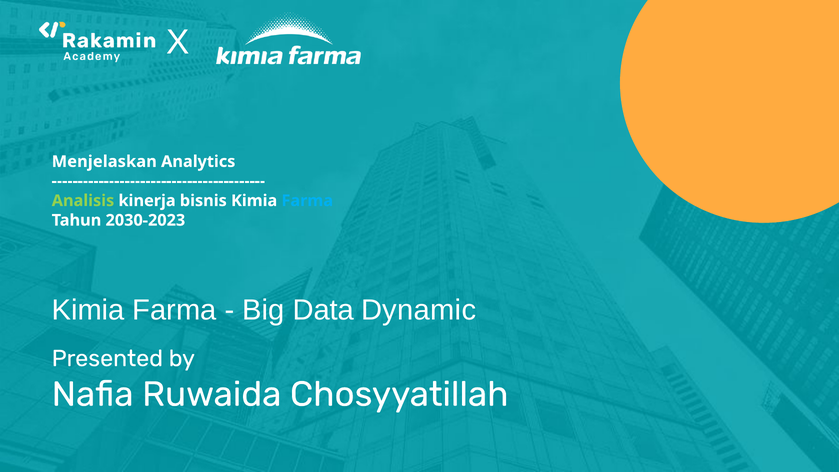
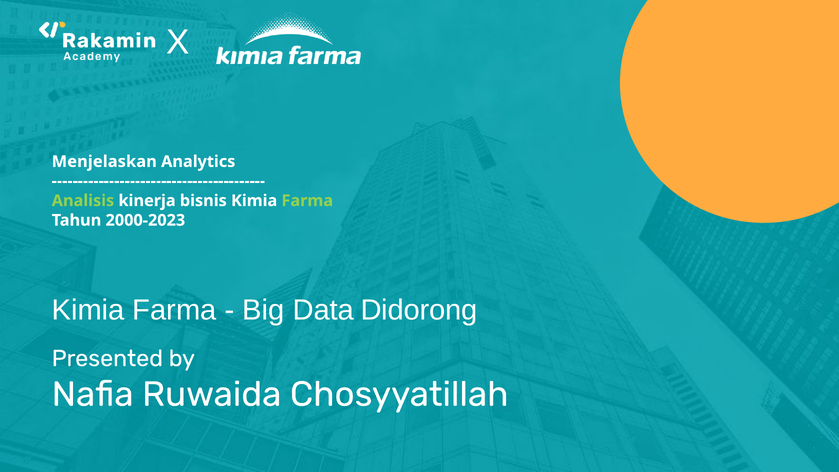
Farma colour: light blue -> light green (307, 201)
2030-2023: 2030-2023 -> 2000-2023 (145, 220)
Dynamic: Dynamic -> Didorong (419, 310)
